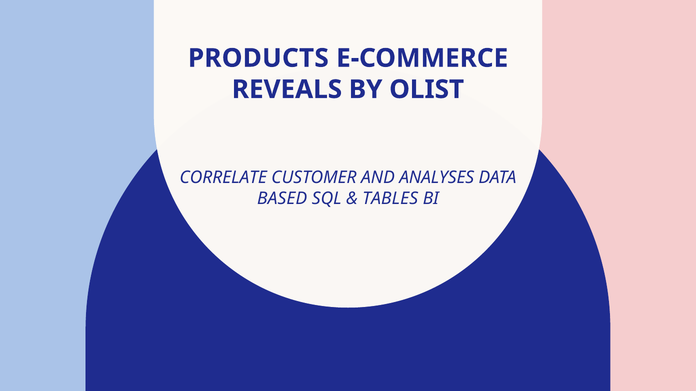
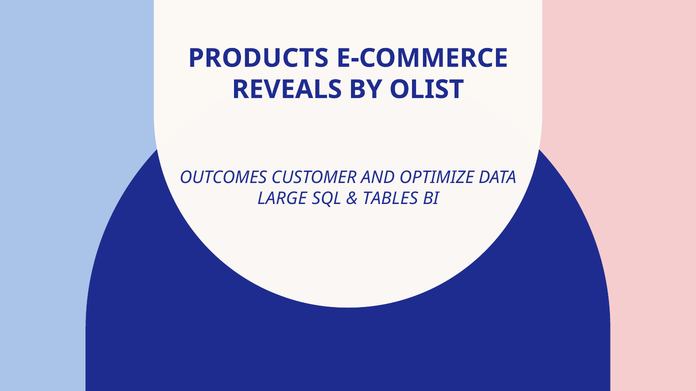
CORRELATE: CORRELATE -> OUTCOMES (223, 178)
ANALYSES: ANALYSES -> OPTIMIZE (437, 178)
BASED: BASED -> LARGE (282, 199)
